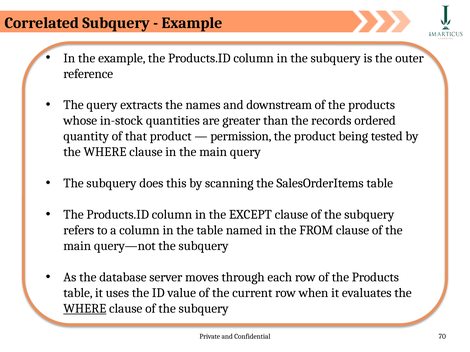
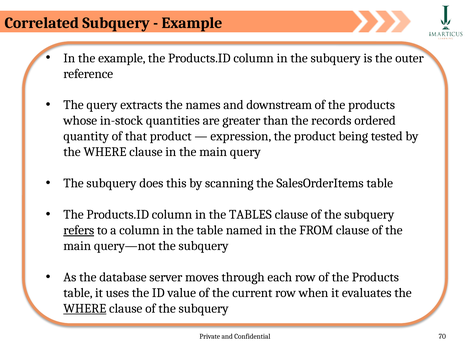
permission: permission -> expression (241, 137)
EXCEPT: EXCEPT -> TABLES (250, 215)
refers underline: none -> present (79, 231)
